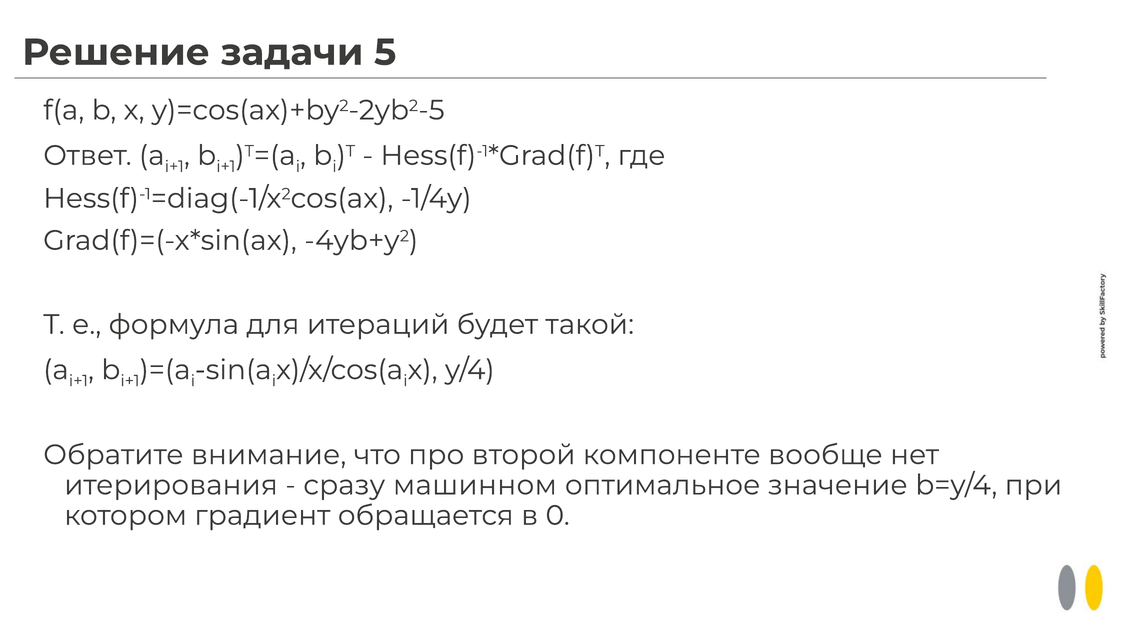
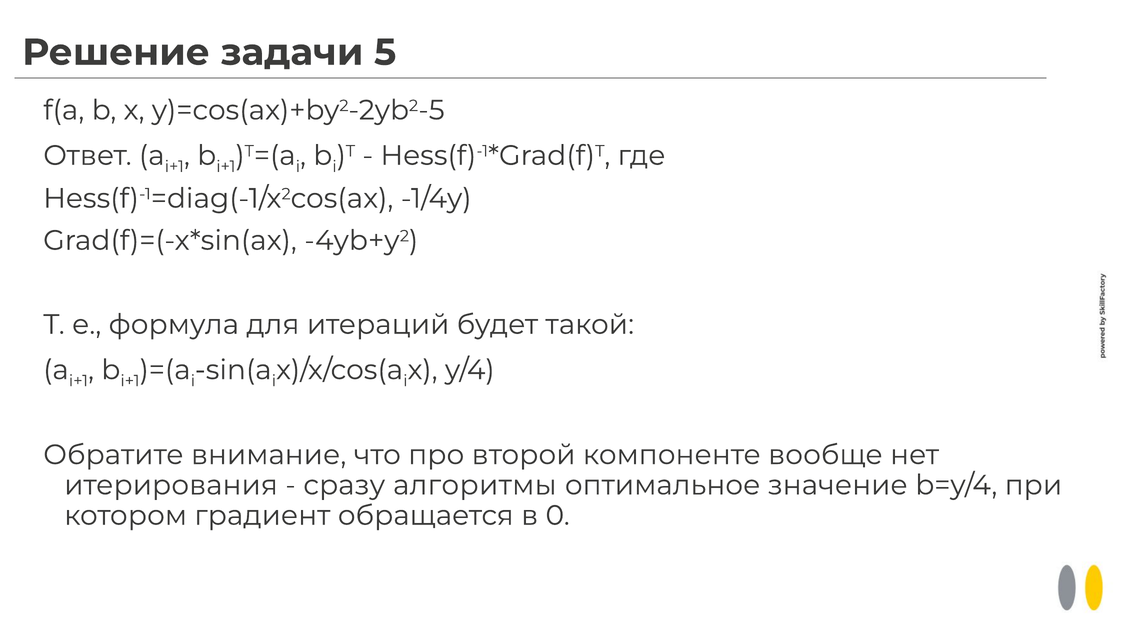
машинном: машинном -> алгоритмы (475, 485)
